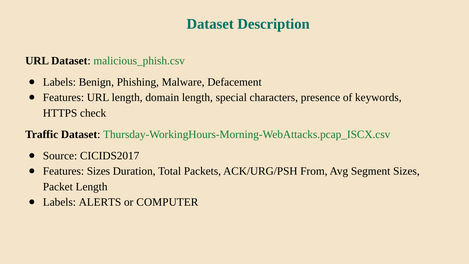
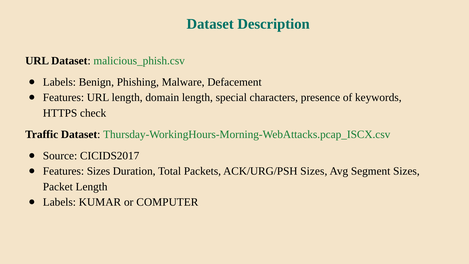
ACK/URG/PSH From: From -> Sizes (314, 171)
ALERTS: ALERTS -> KUMAR (100, 202)
